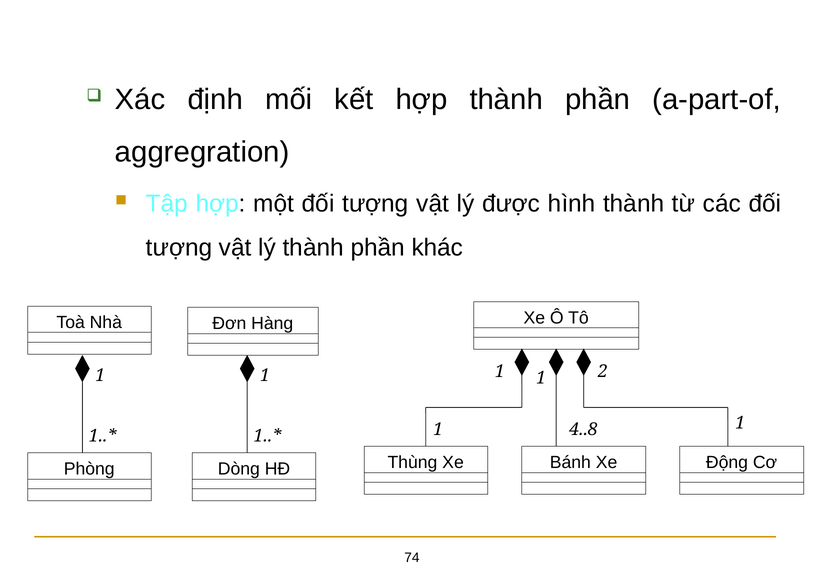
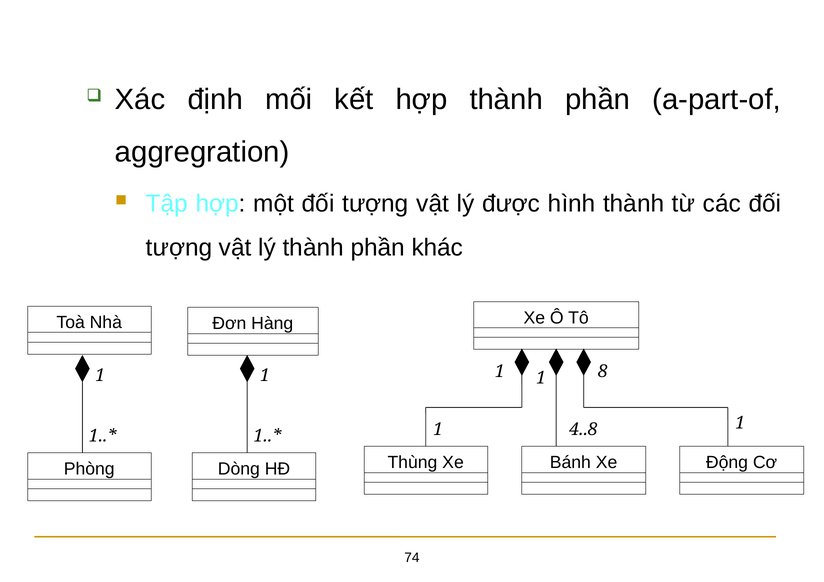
2: 2 -> 8 (603, 372)
